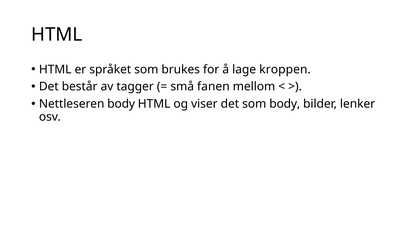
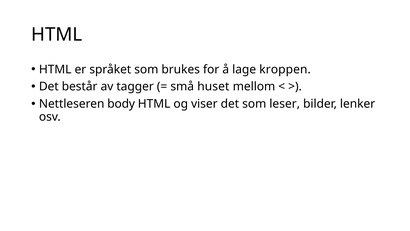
fanen: fanen -> huset (213, 87)
som body: body -> leser (285, 104)
